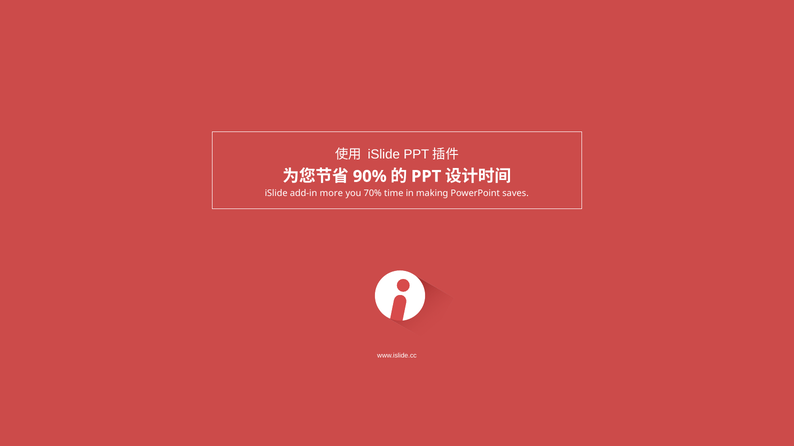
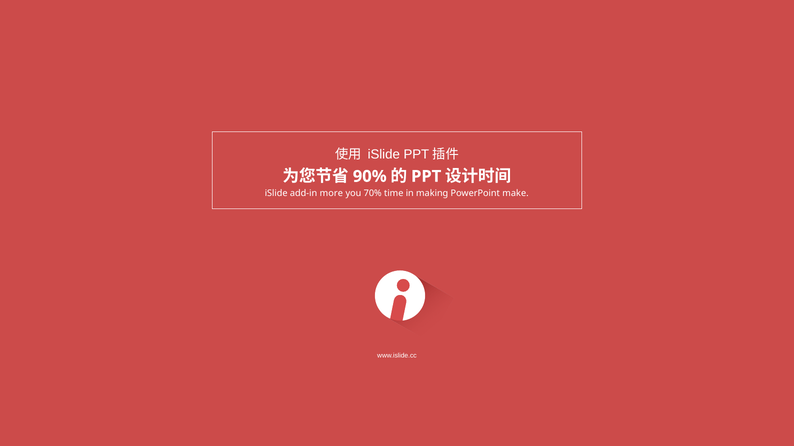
saves: saves -> make (515, 194)
